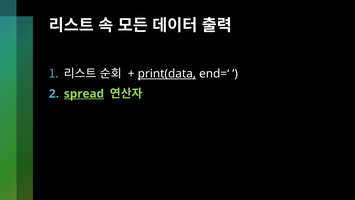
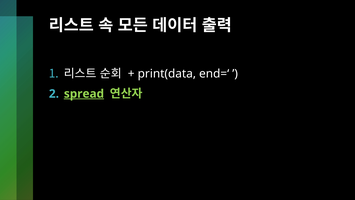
print(data underline: present -> none (167, 74)
